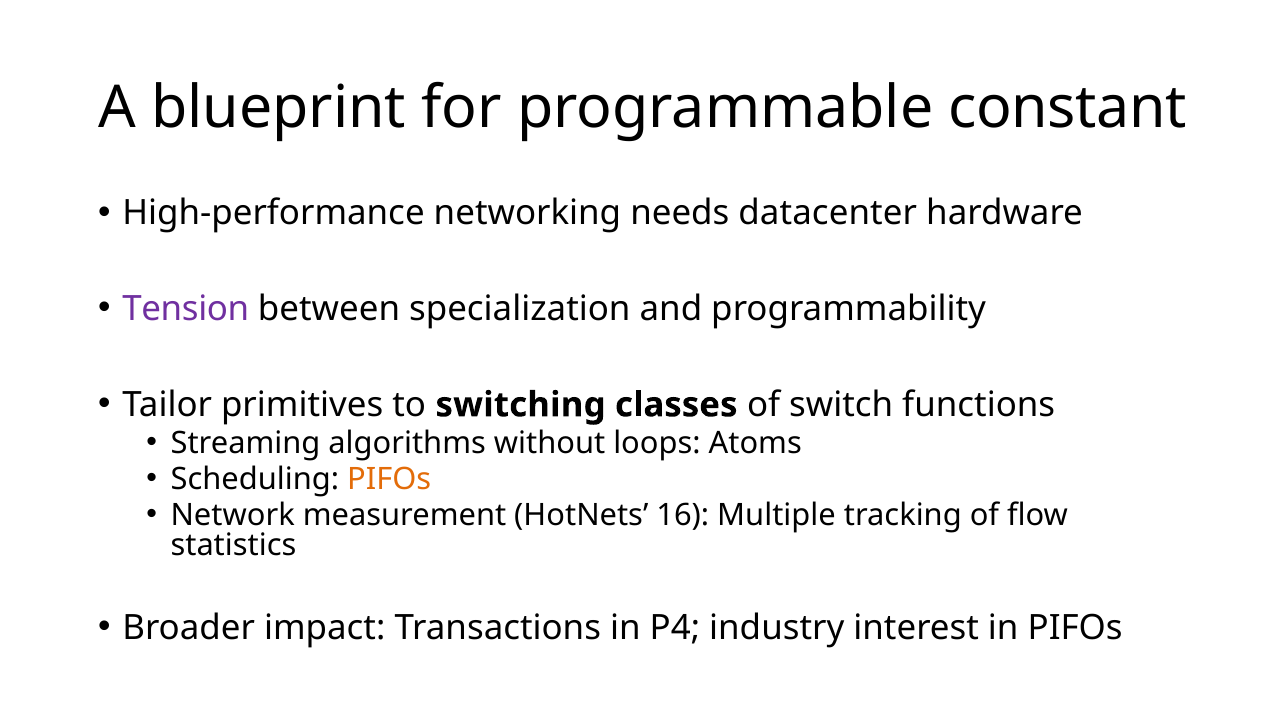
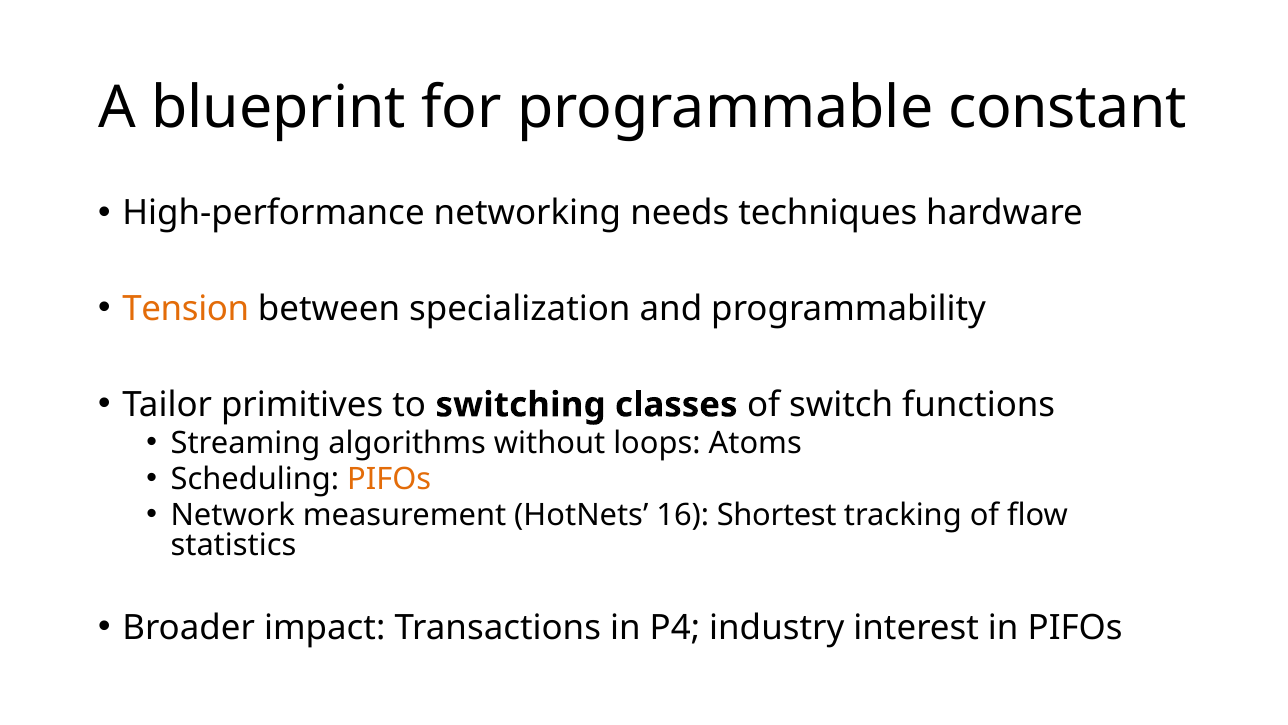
datacenter: datacenter -> techniques (828, 213)
Tension colour: purple -> orange (186, 309)
Multiple: Multiple -> Shortest (777, 515)
